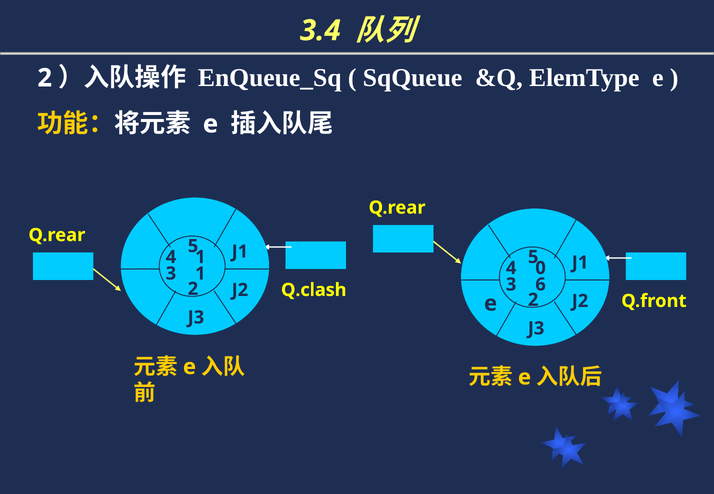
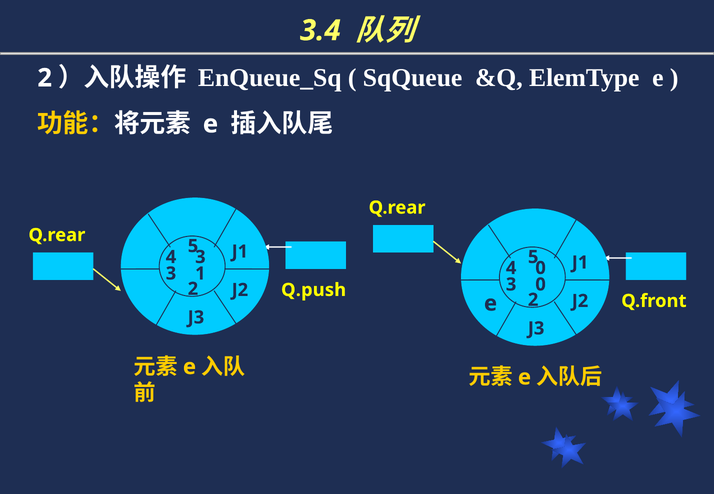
4 1: 1 -> 3 (200, 257)
3 6: 6 -> 0 (541, 285)
Q.clash: Q.clash -> Q.push (314, 290)
